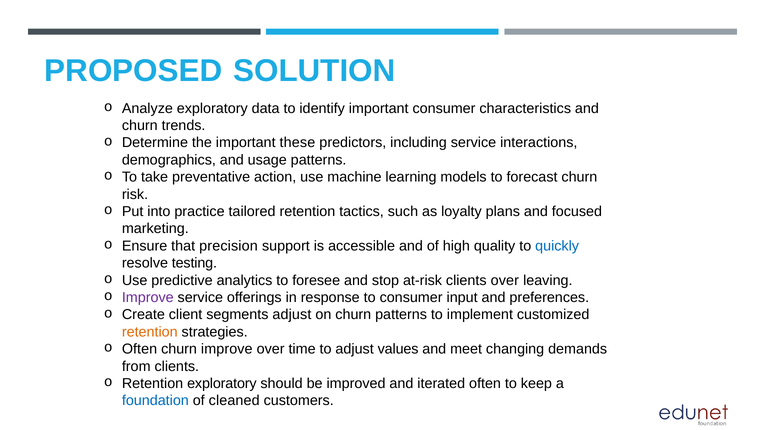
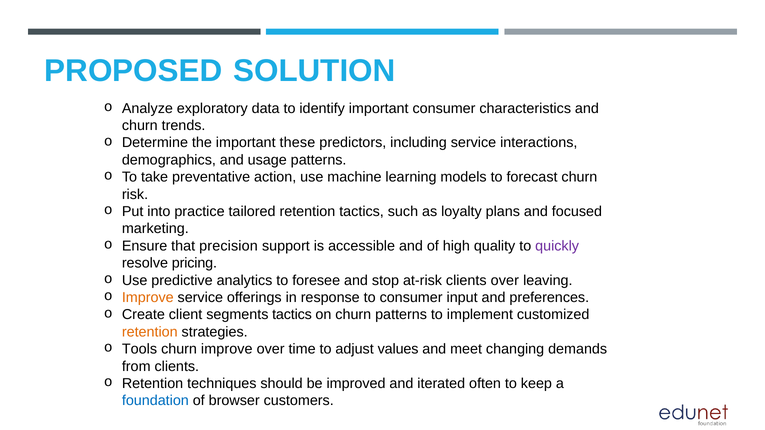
quickly colour: blue -> purple (557, 246)
testing: testing -> pricing (194, 263)
Improve colour: purple -> orange (148, 298)
segments adjust: adjust -> tactics (292, 315)
Often: Often -> Tools (140, 349)
Retention exploratory: exploratory -> techniques (222, 384)
cleaned: cleaned -> browser (234, 401)
